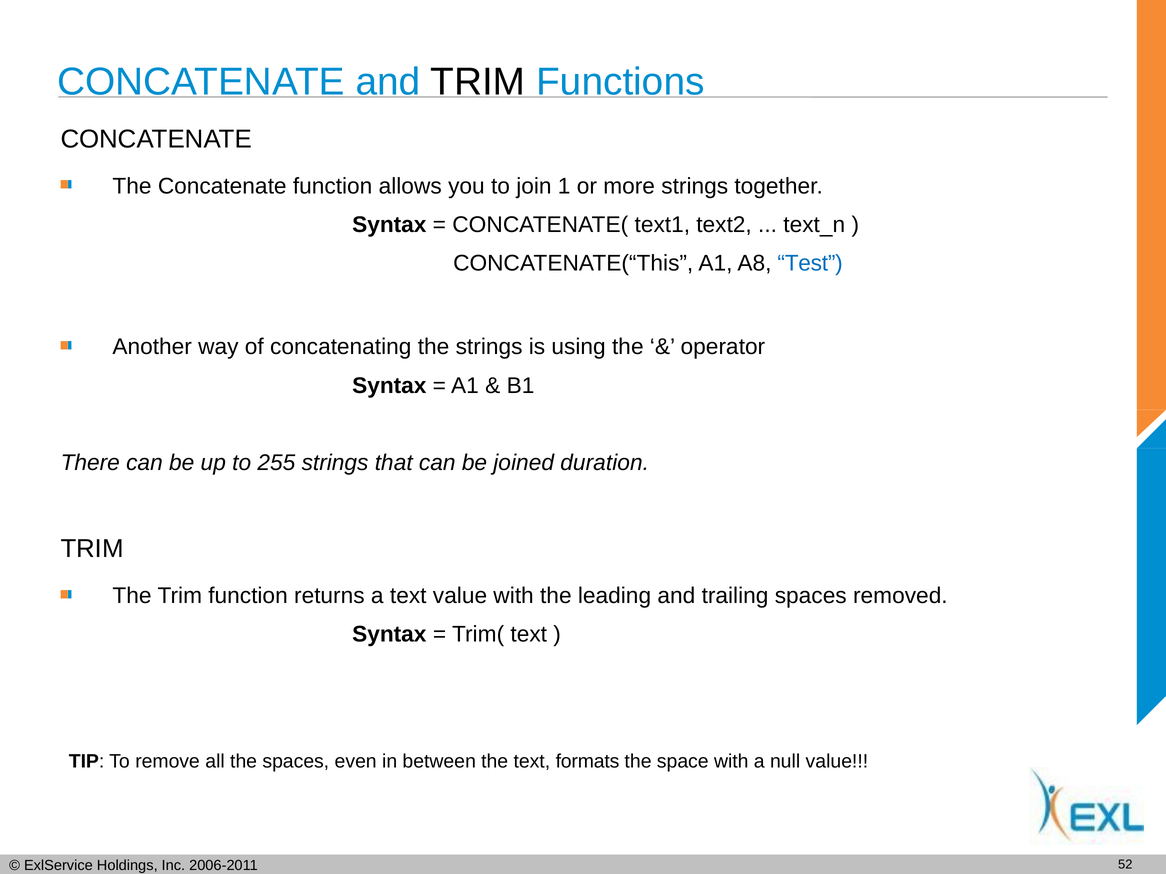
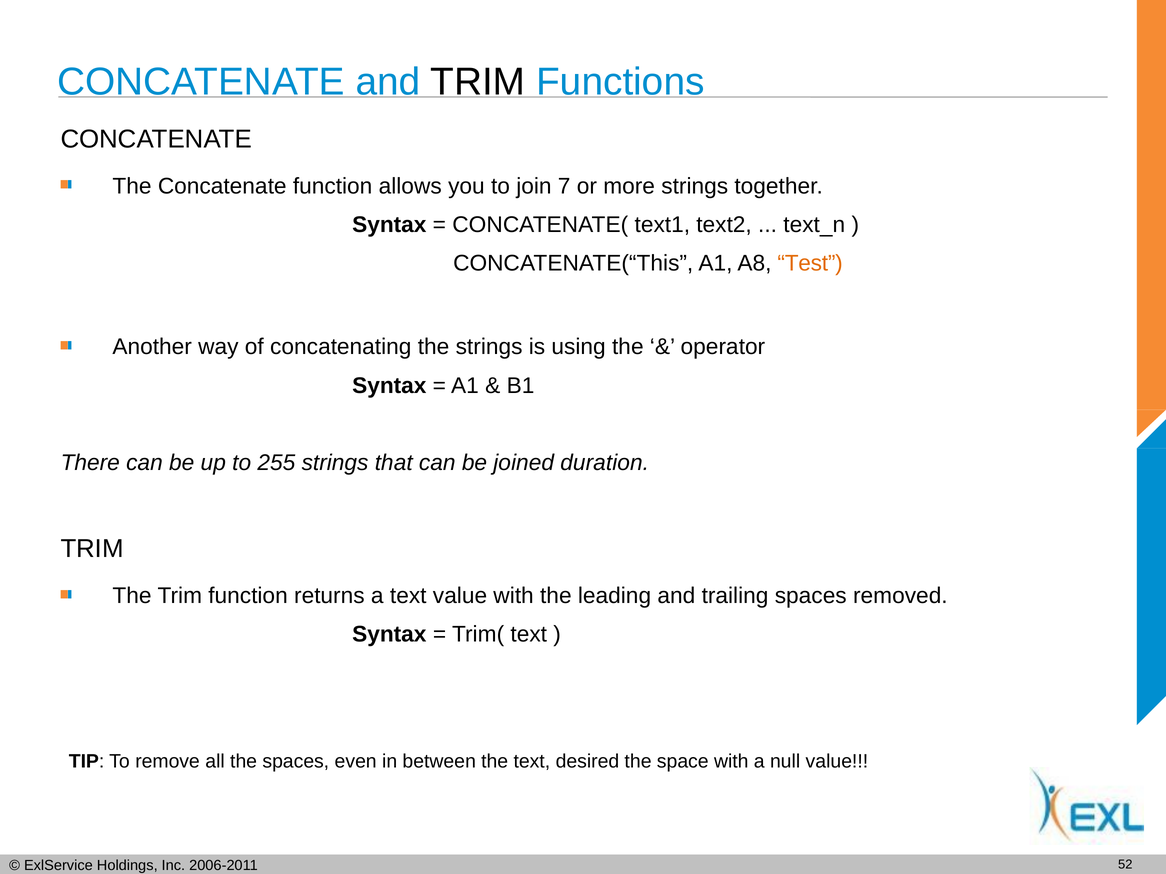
1: 1 -> 7 (564, 186)
Test colour: blue -> orange (810, 263)
formats: formats -> desired (587, 762)
